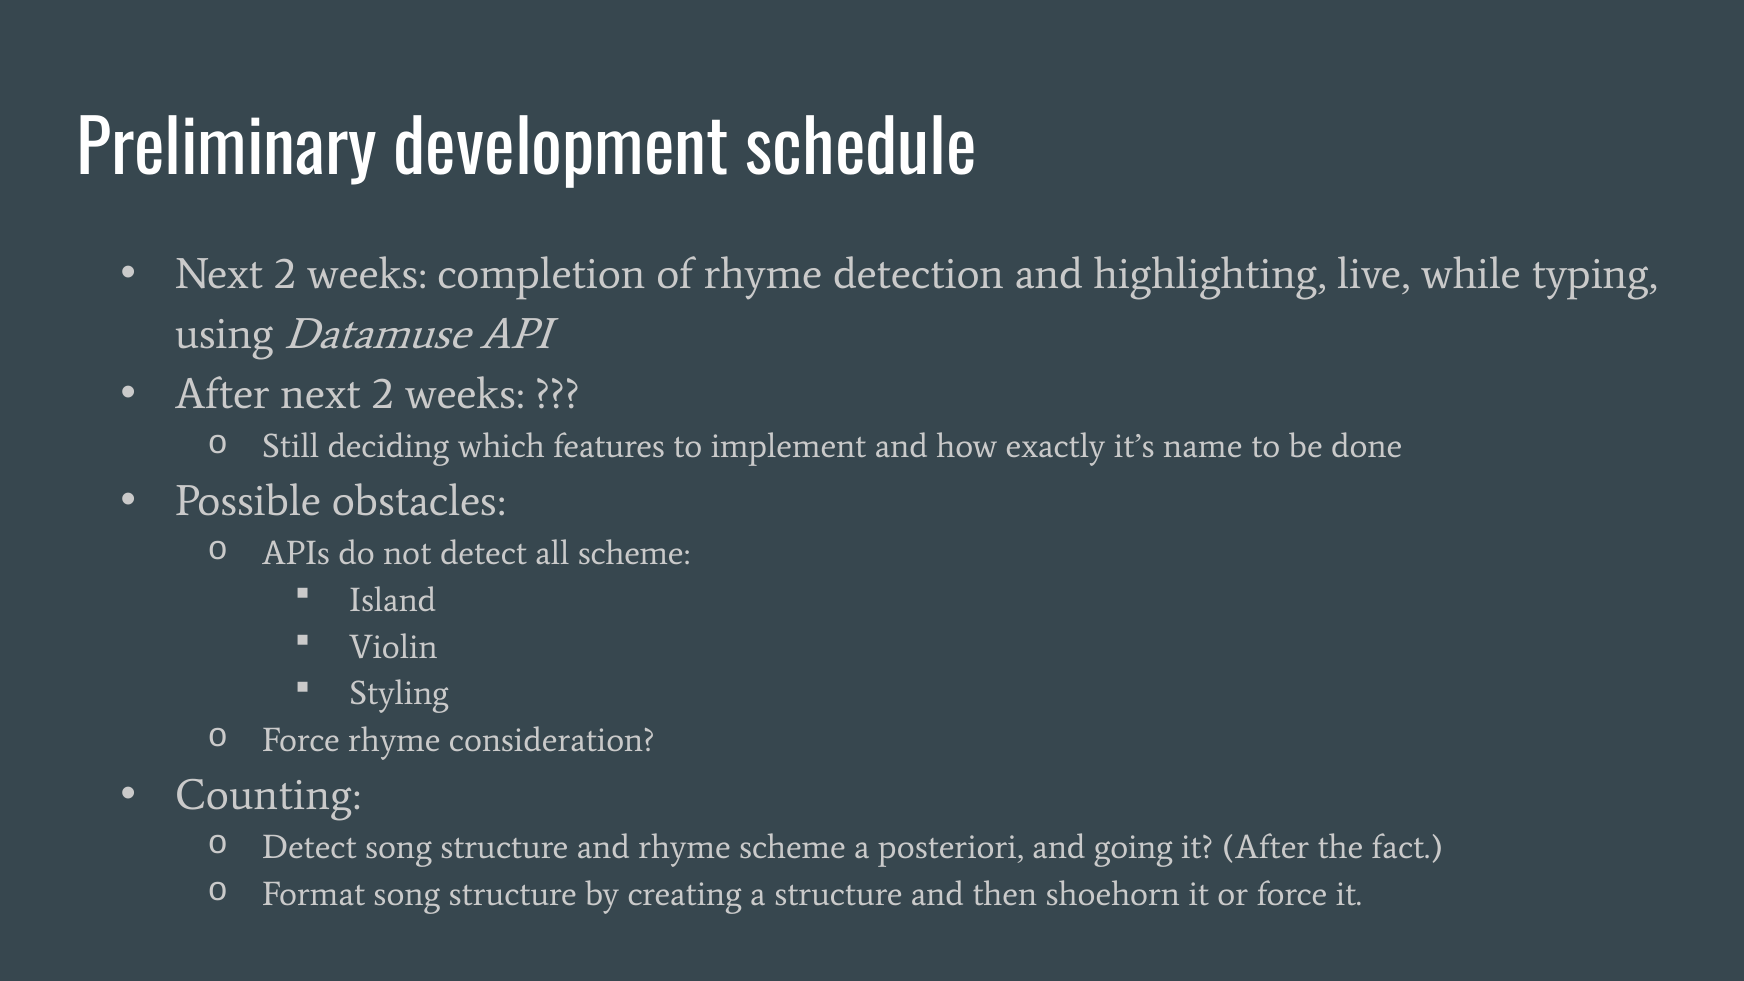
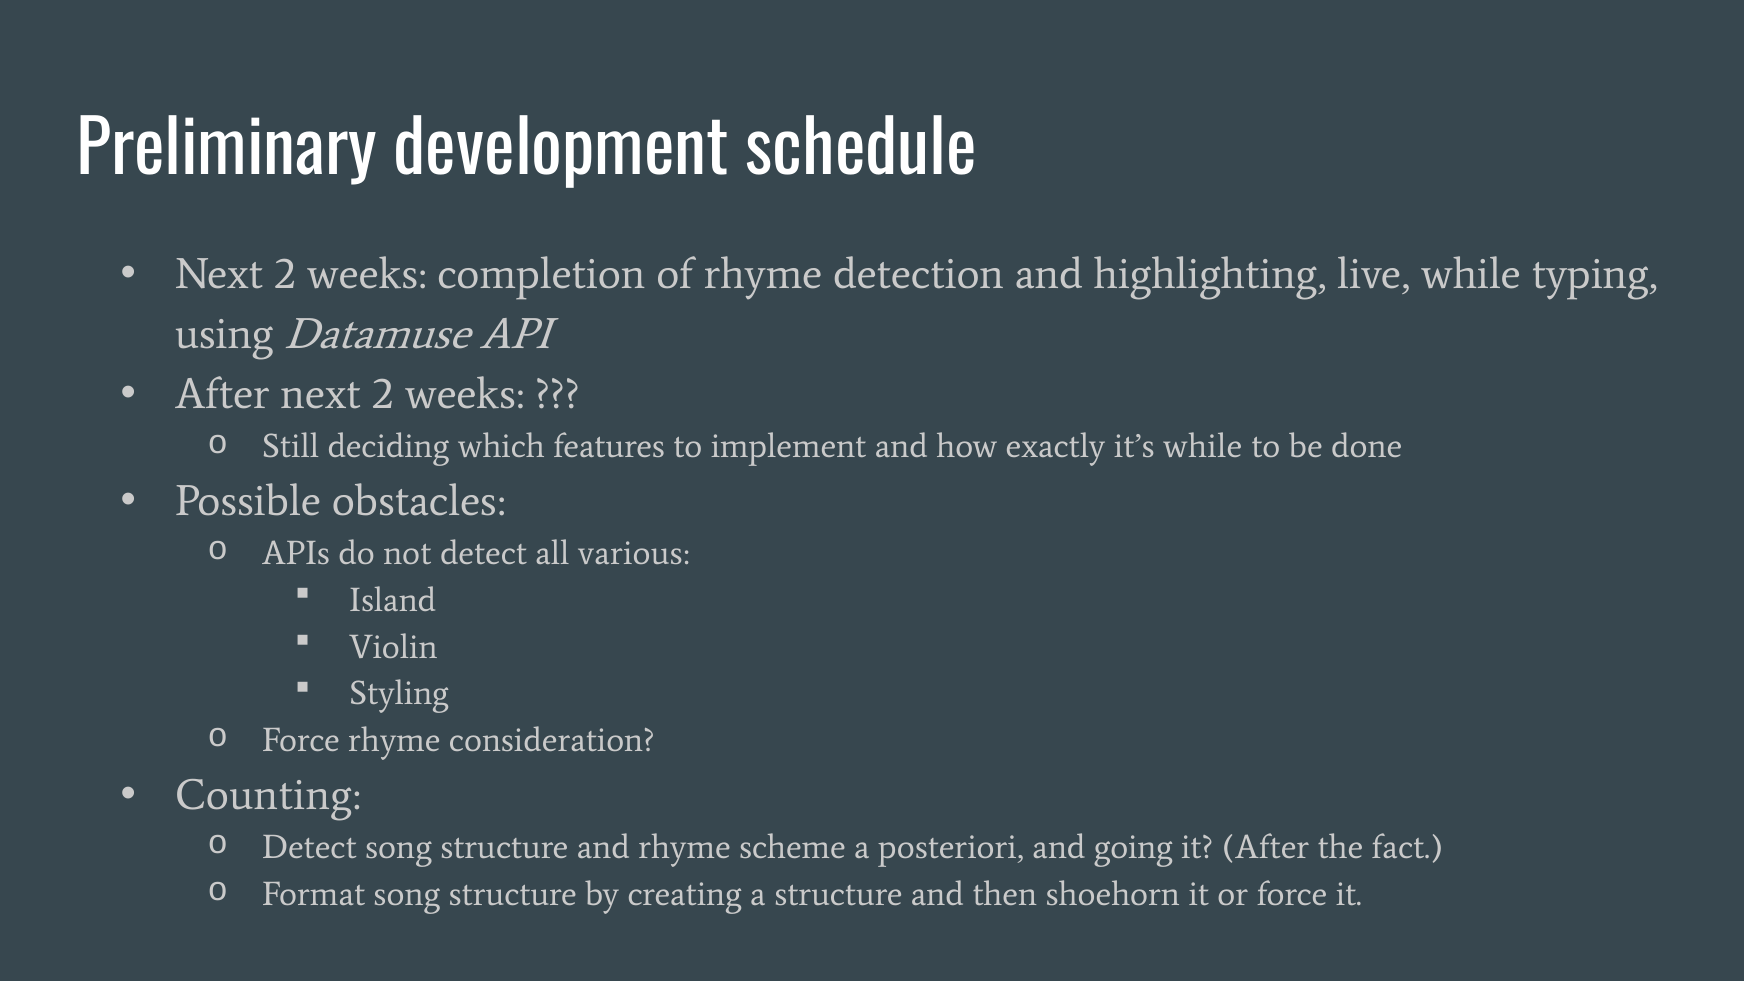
it’s name: name -> while (1203, 446)
all scheme: scheme -> various (634, 553)
